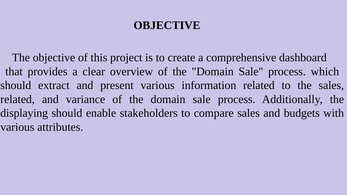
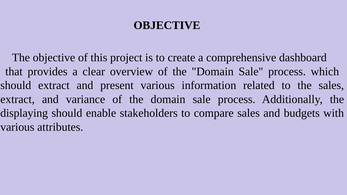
related: related -> extract (18, 99)
